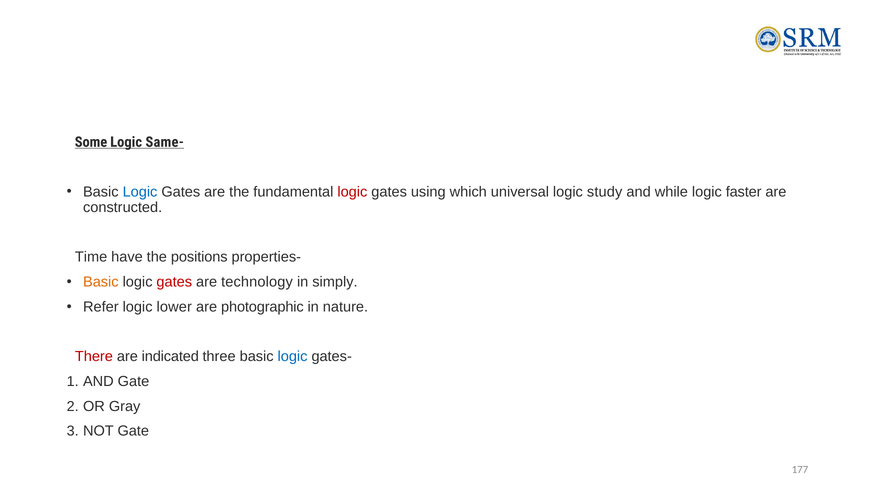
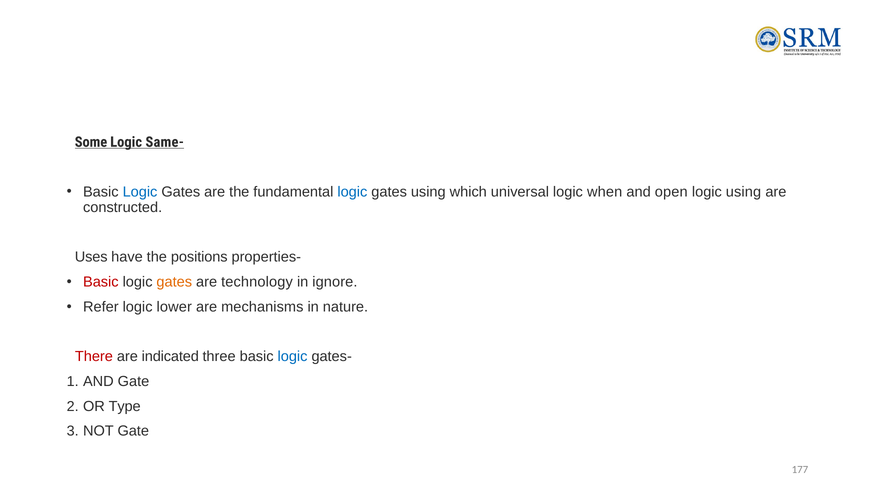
logic colour: red -> blue (352, 192)
study: study -> when (605, 192)
while: while -> open (671, 192)
logic faster: faster -> using (743, 192)
Time: Time -> Uses (91, 257)
Basic colour: orange -> red (101, 282)
gates colour: red -> orange (174, 282)
simply: simply -> ignore (335, 282)
photographic: photographic -> mechanisms (262, 307)
Gray: Gray -> Type (125, 406)
